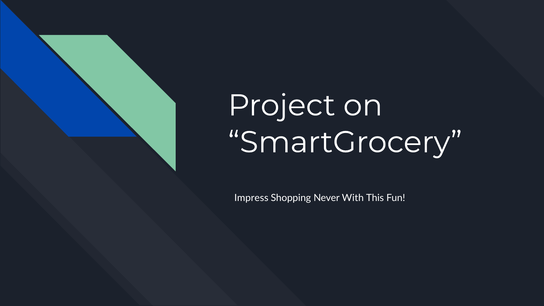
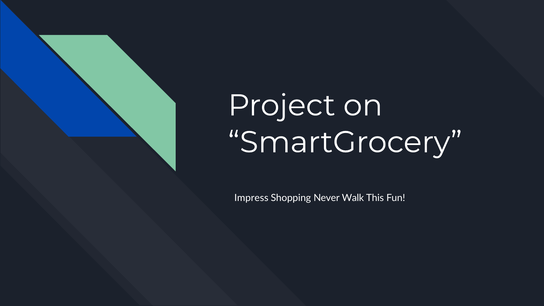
With: With -> Walk (353, 198)
